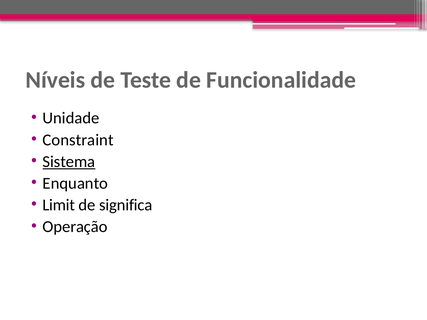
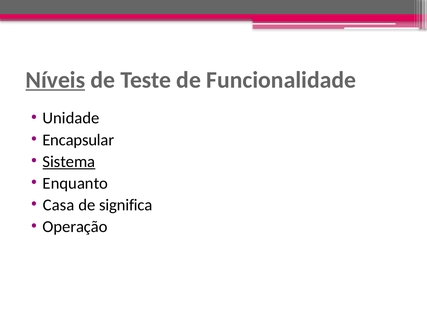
Níveis underline: none -> present (55, 80)
Constraint: Constraint -> Encapsular (78, 140)
Limit: Limit -> Casa (59, 205)
